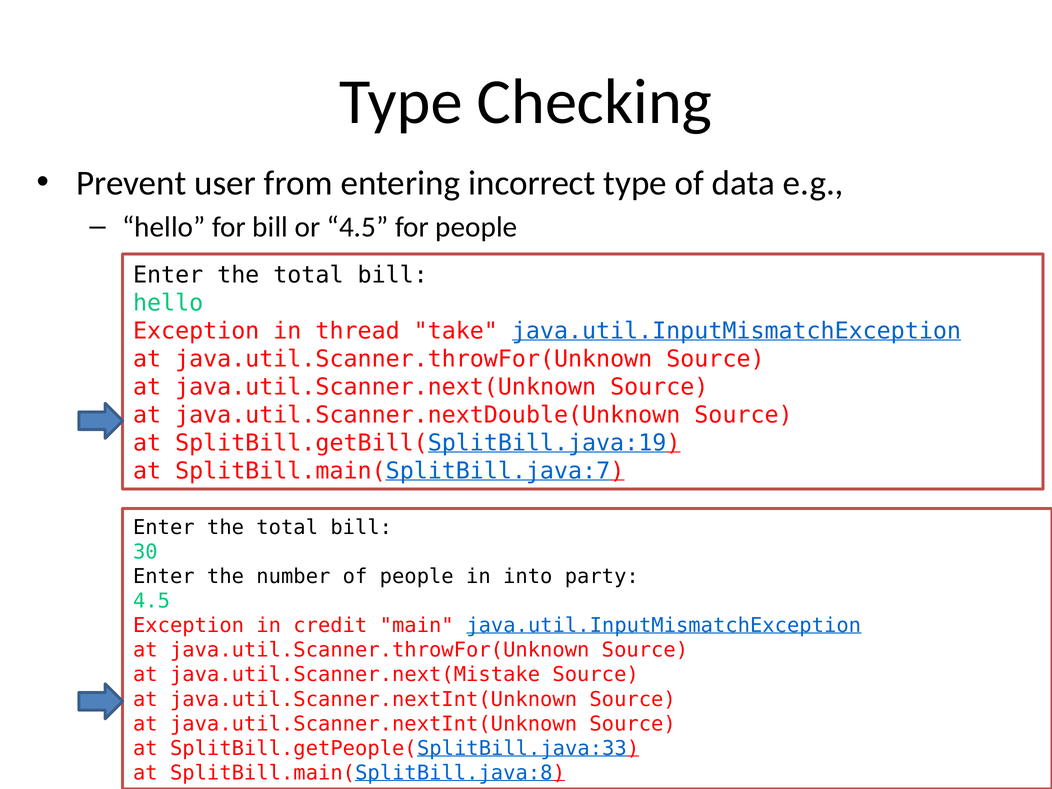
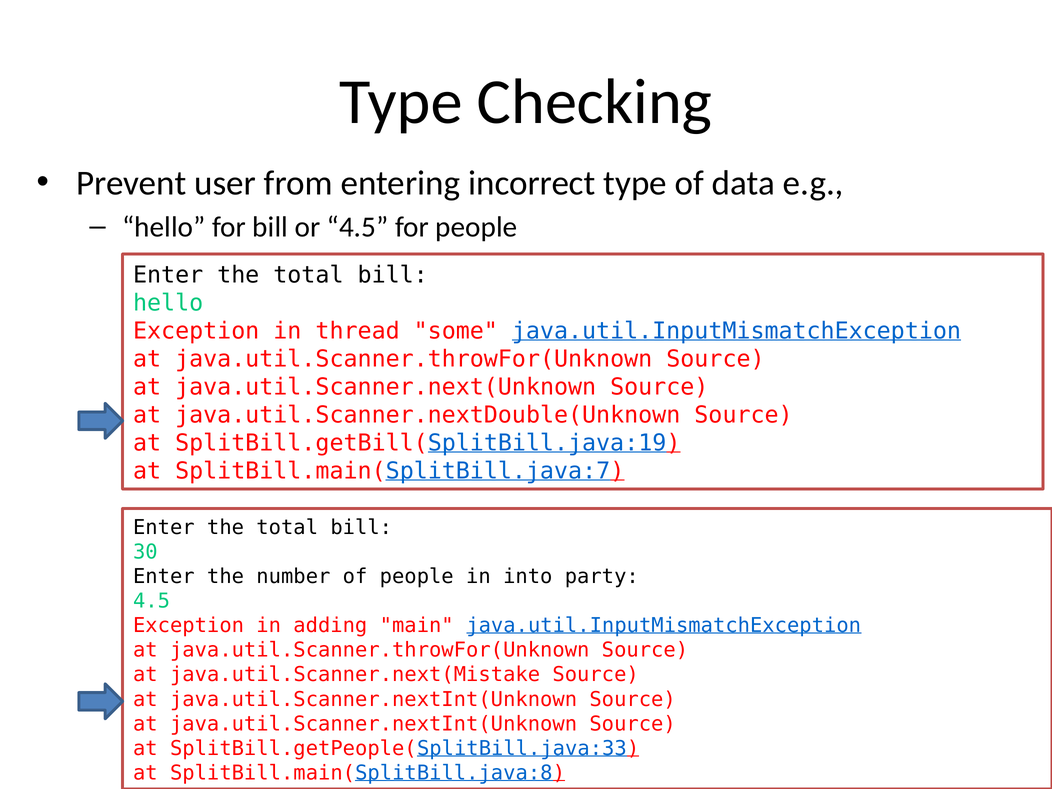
take: take -> some (456, 331)
credit: credit -> adding (330, 626)
